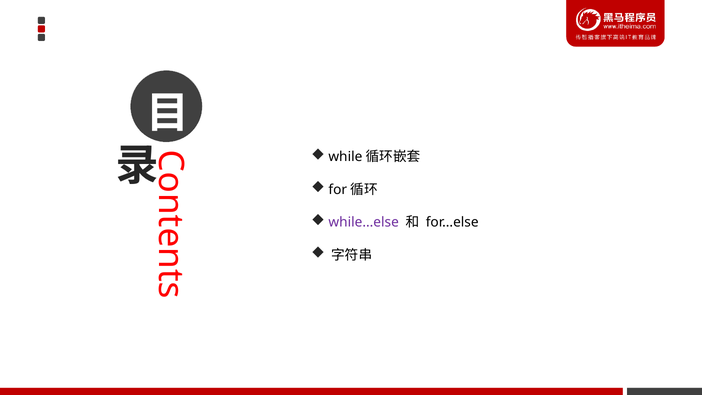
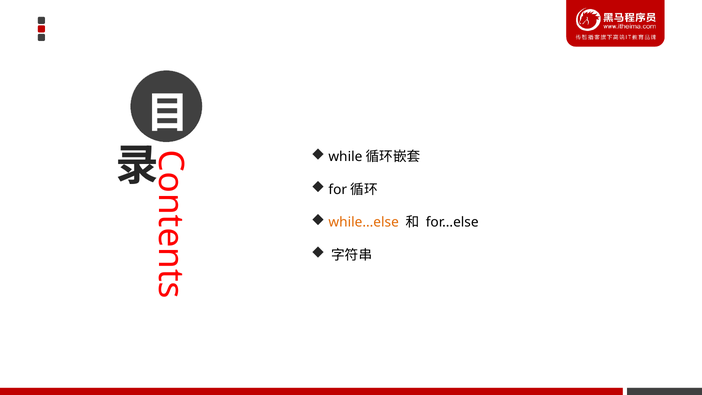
while...else colour: purple -> orange (364, 222)
